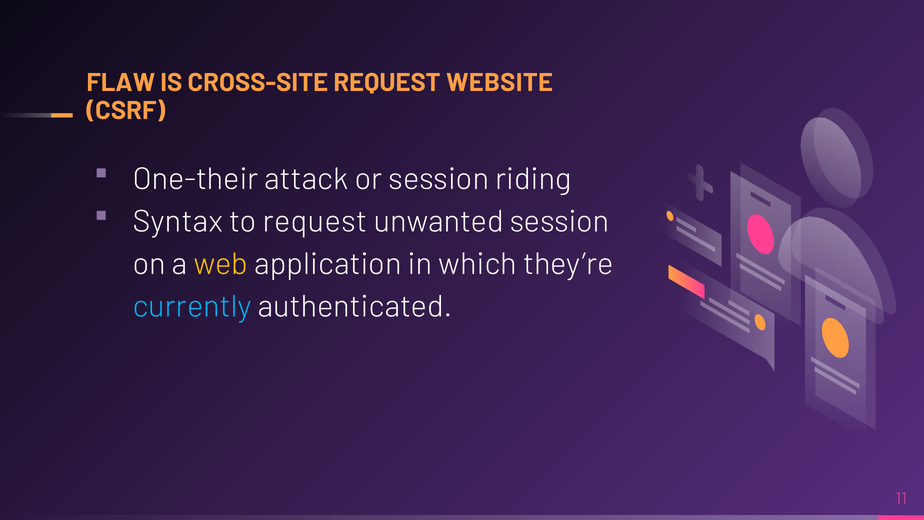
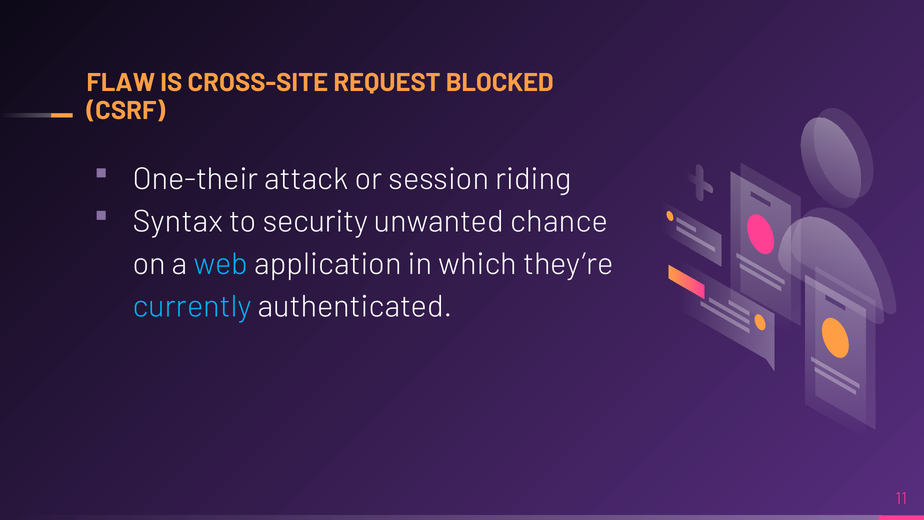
WEBSITE: WEBSITE -> BLOCKED (500, 83)
to request: request -> security (315, 222)
unwanted session: session -> chance (559, 222)
web colour: yellow -> light blue (221, 264)
